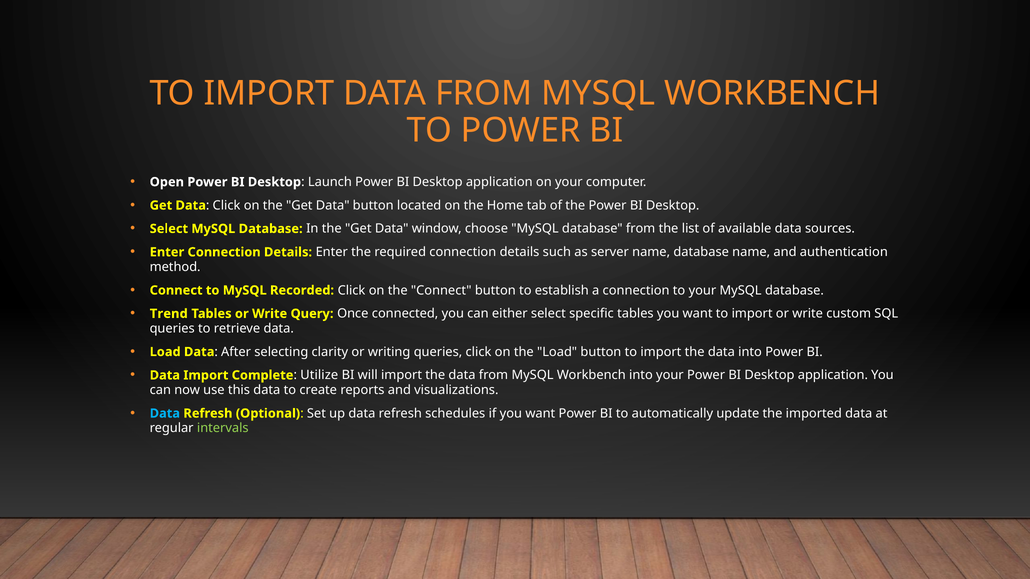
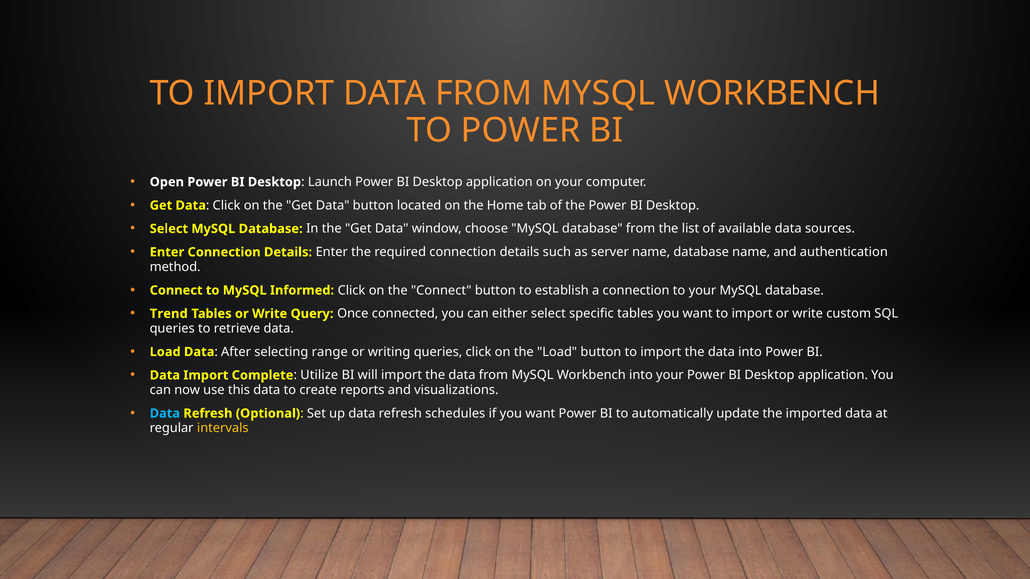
Recorded: Recorded -> Informed (302, 290)
clarity: clarity -> range (330, 352)
intervals colour: light green -> yellow (223, 428)
